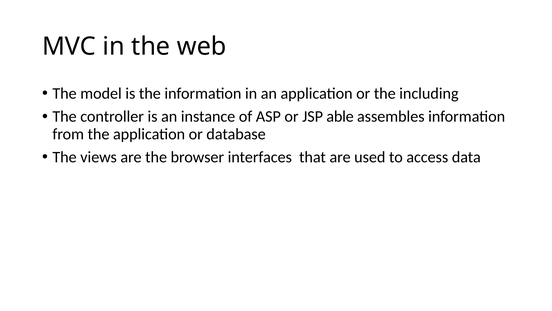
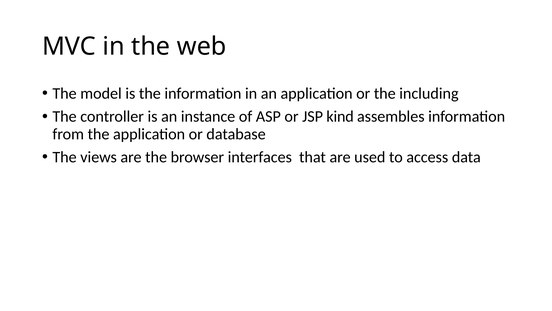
able: able -> kind (340, 116)
